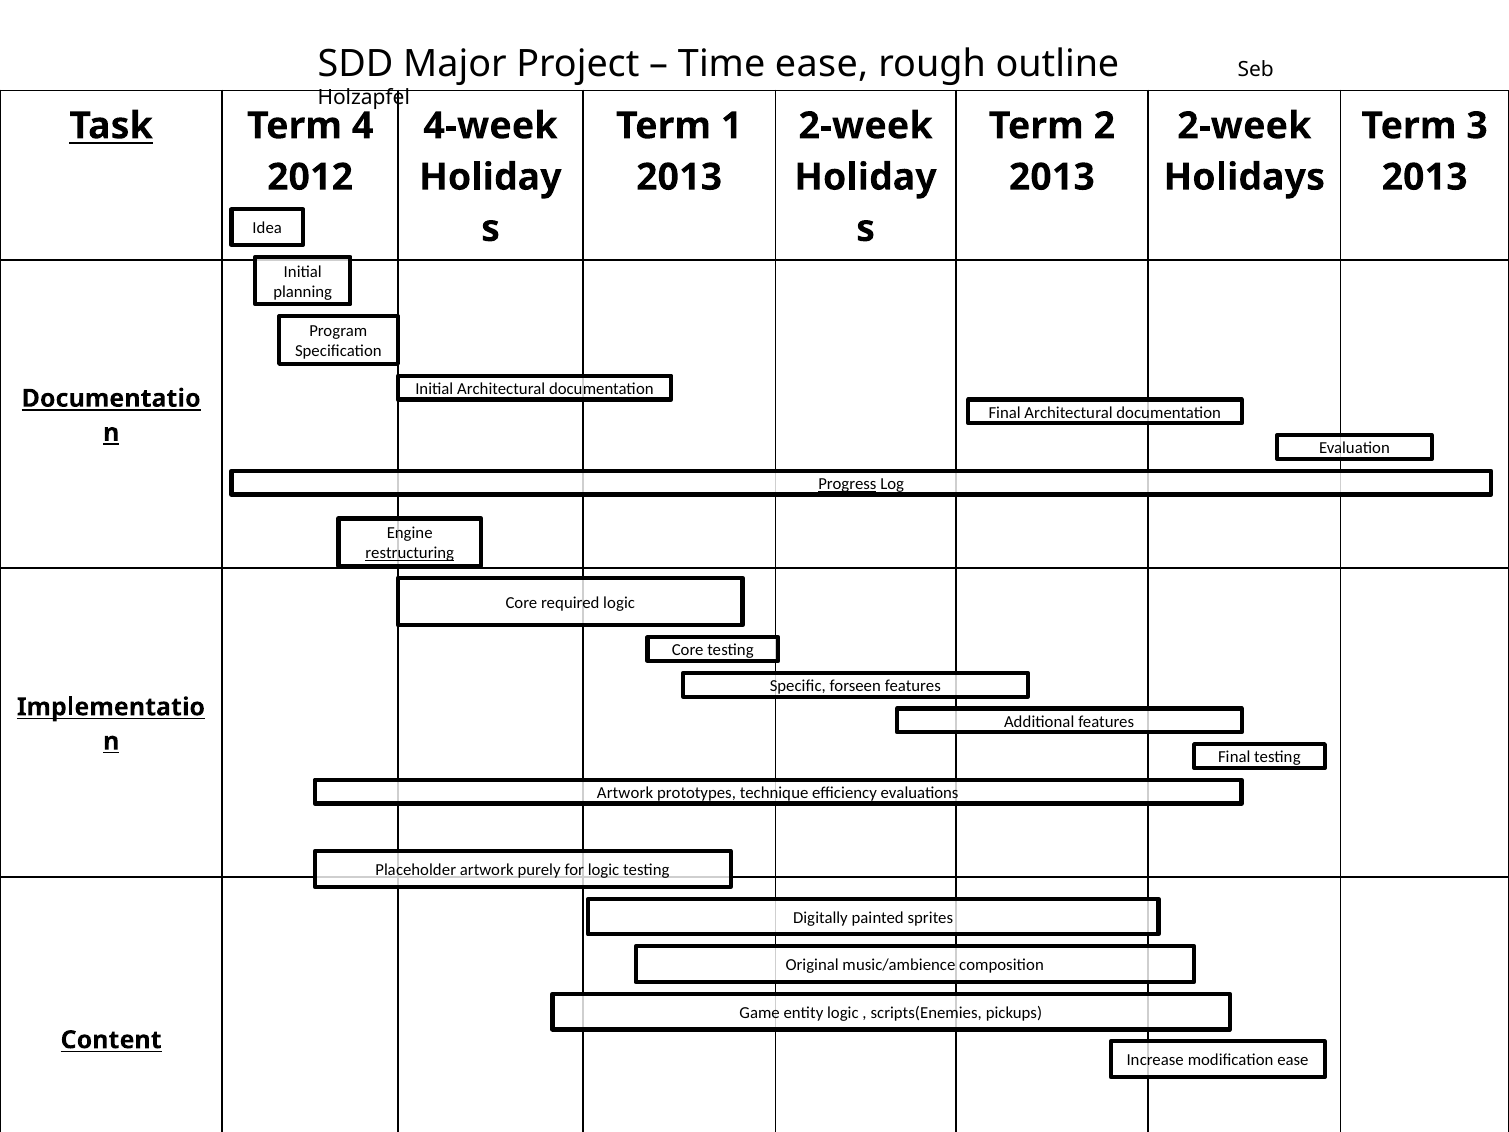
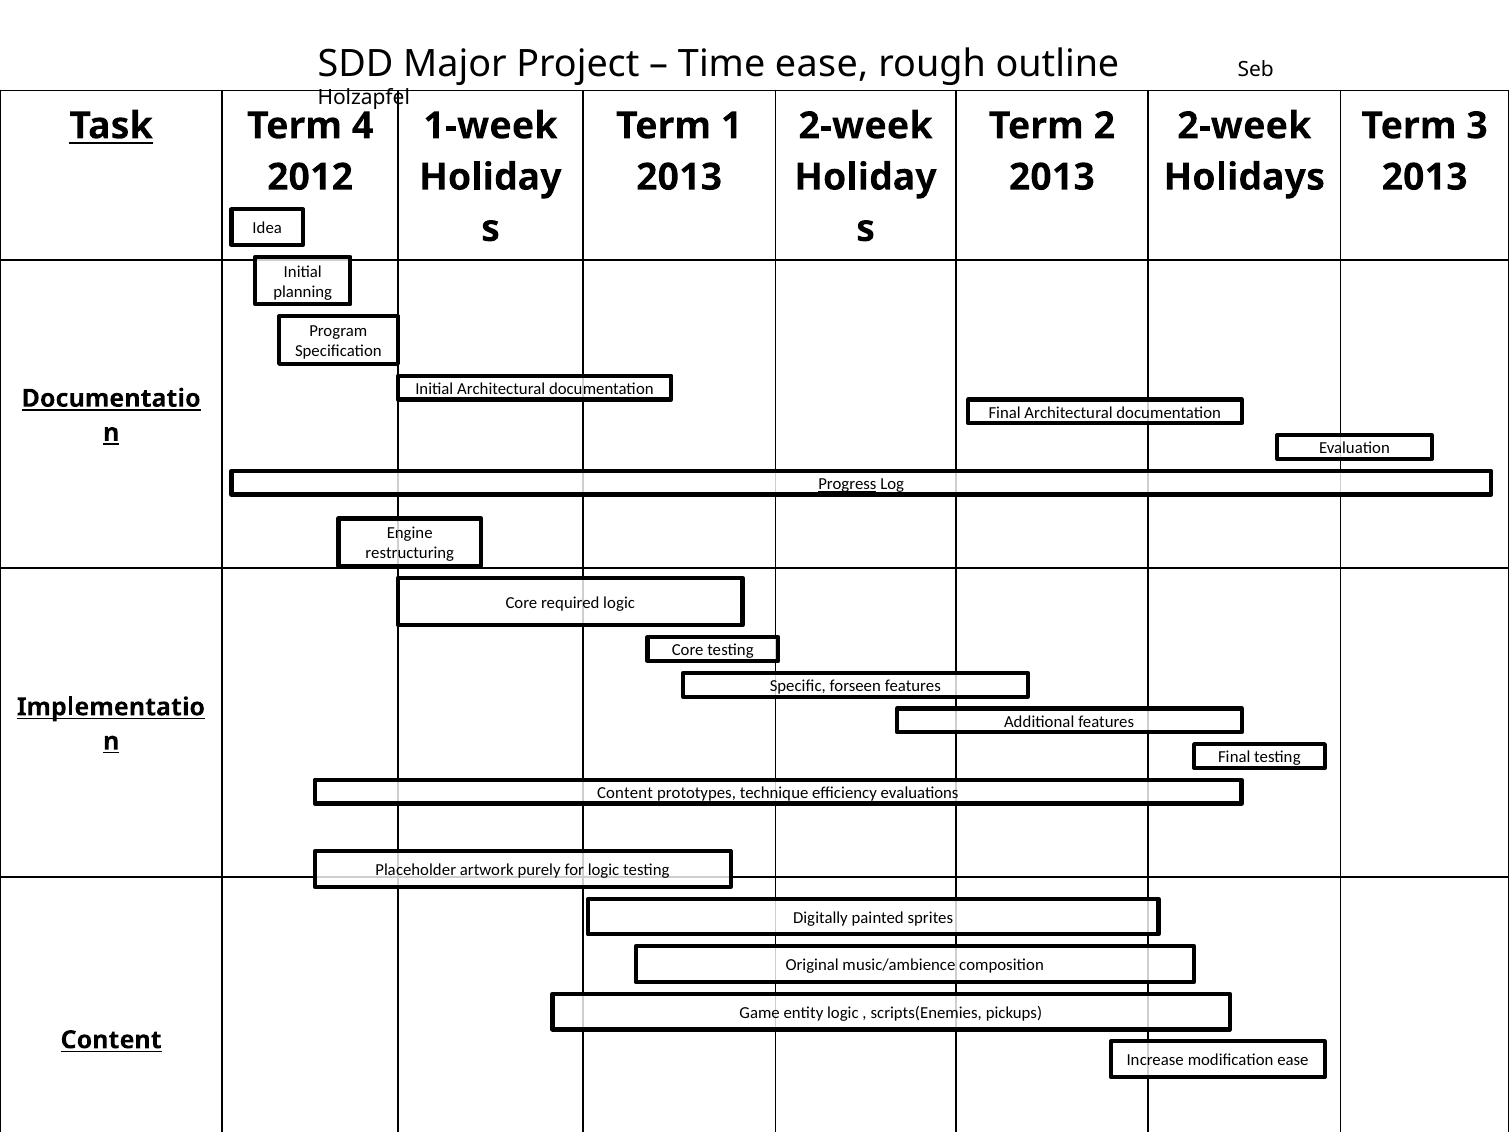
4-week: 4-week -> 1-week (490, 126)
restructuring underline: present -> none (410, 553)
Artwork: Artwork -> Content (625, 793)
